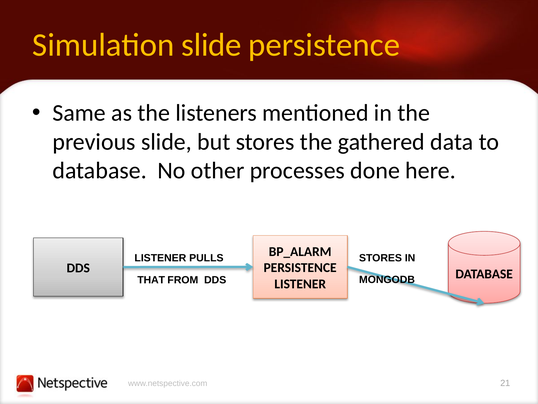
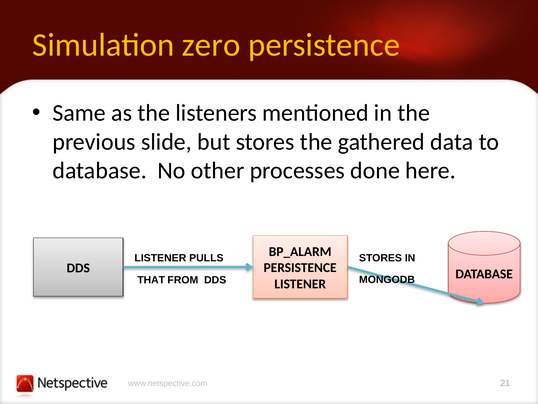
Simulation slide: slide -> zero (211, 45)
